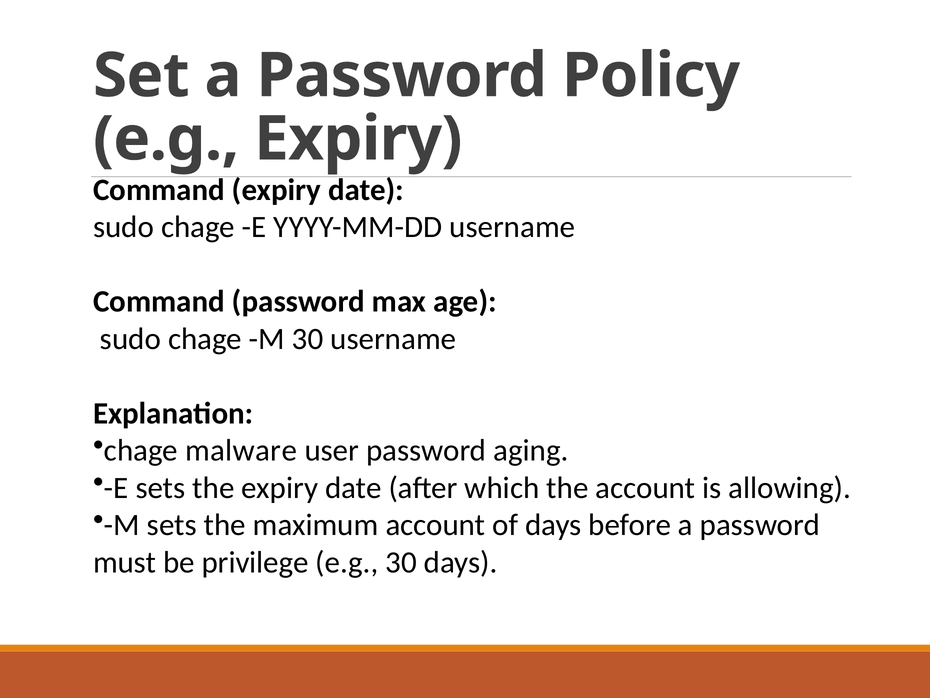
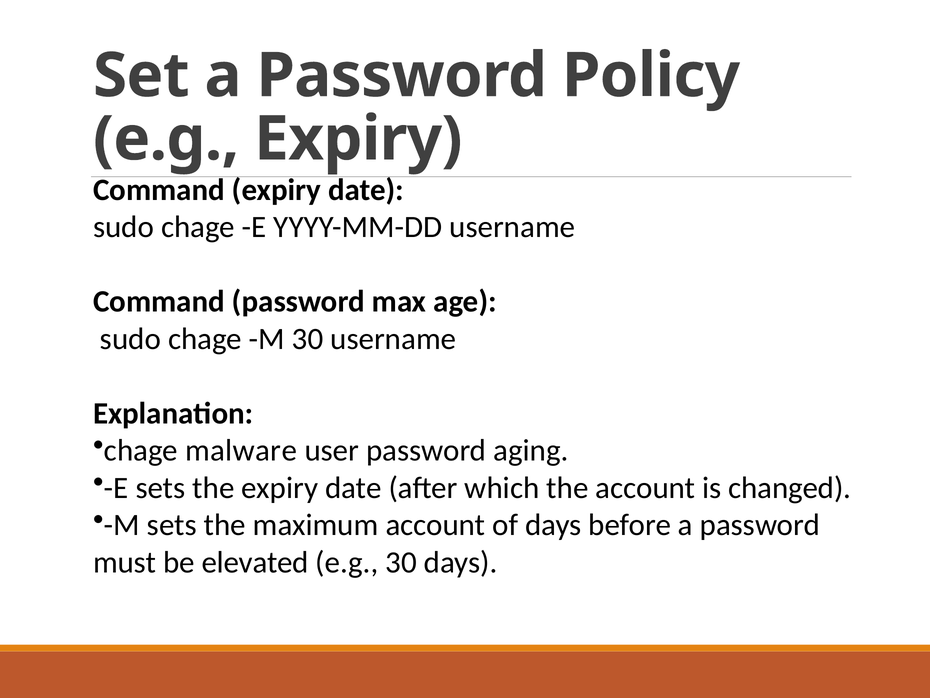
allowing: allowing -> changed (790, 487)
privilege: privilege -> elevated (255, 562)
